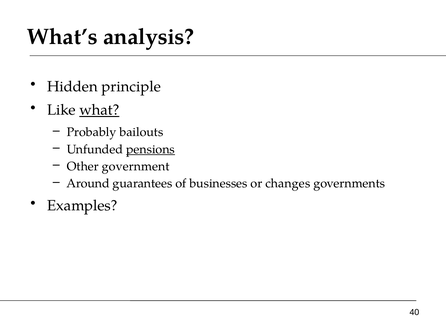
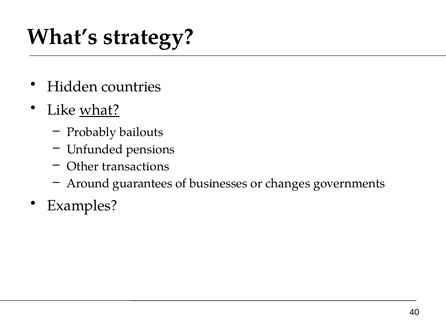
analysis: analysis -> strategy (148, 37)
principle: principle -> countries (131, 87)
pensions underline: present -> none (151, 149)
government: government -> transactions (136, 167)
